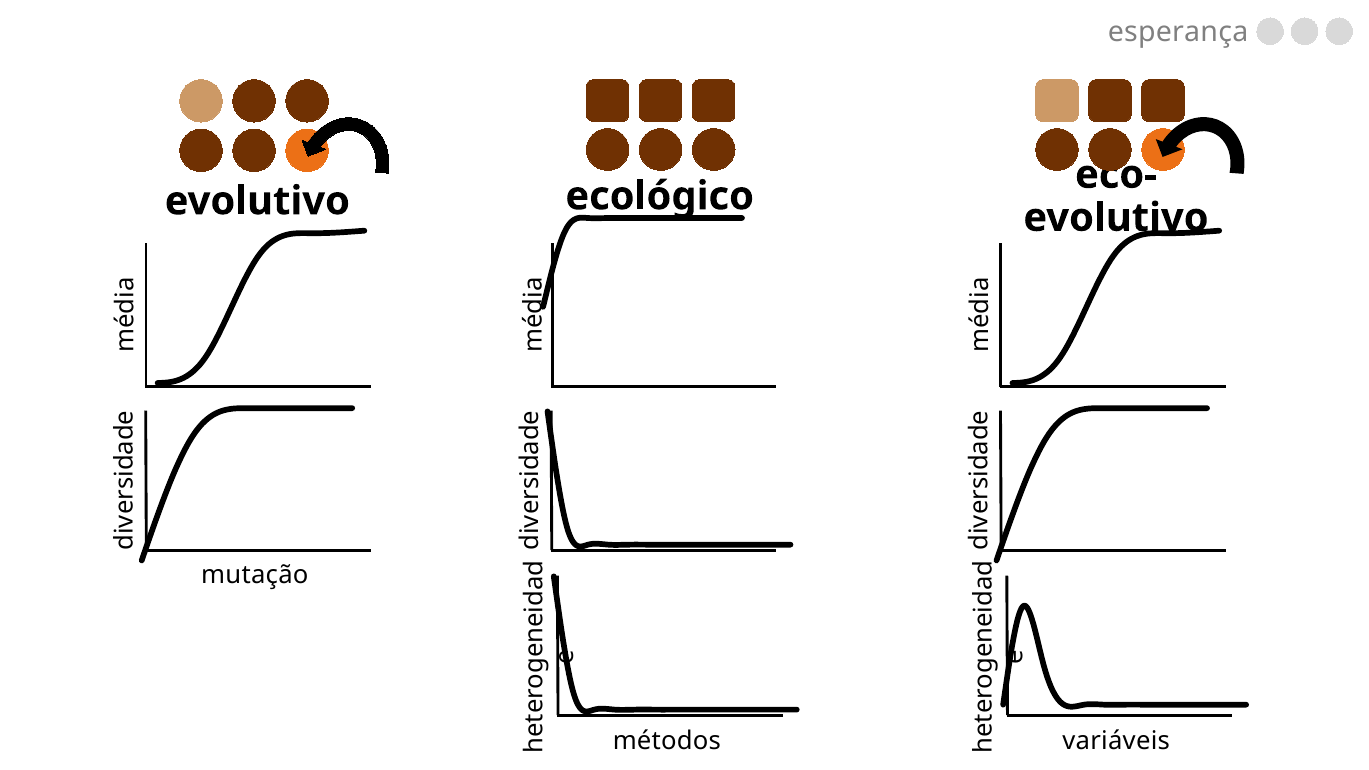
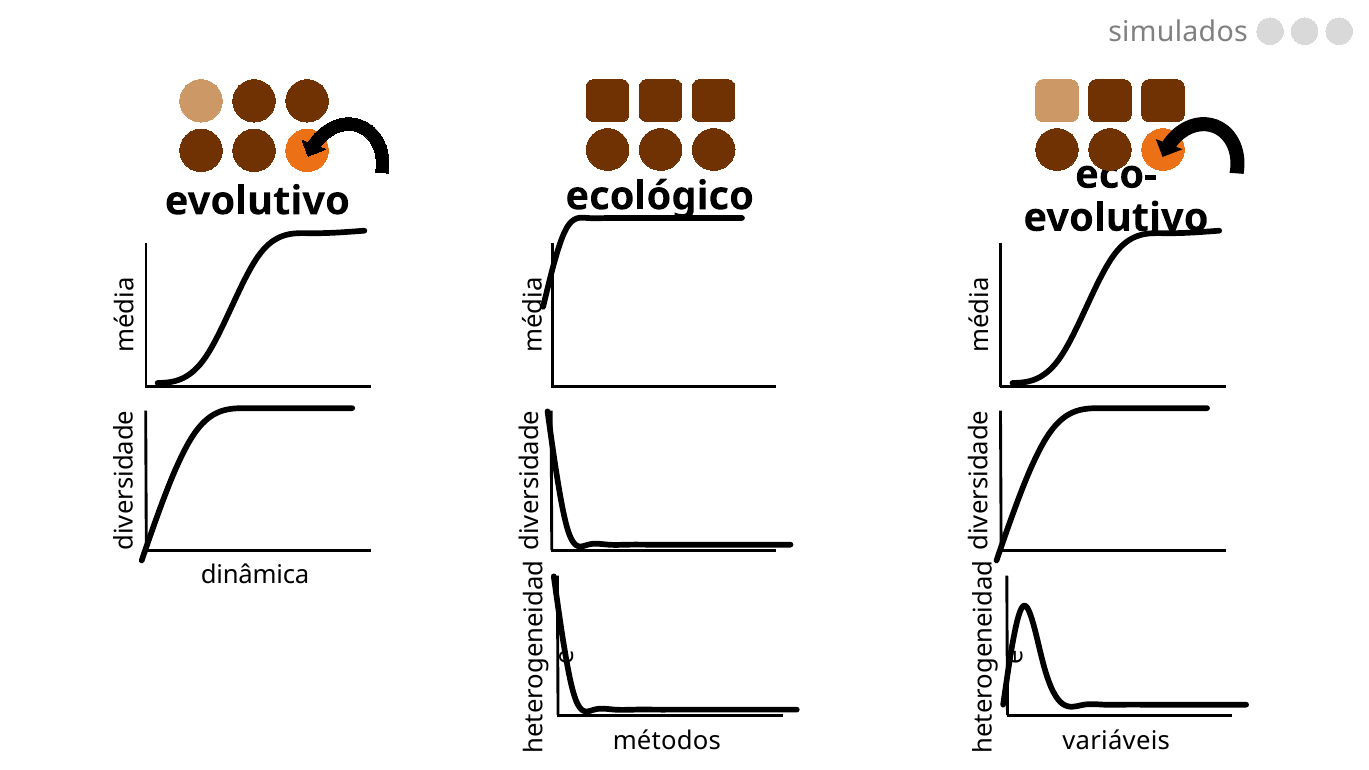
esperança: esperança -> simulados (1178, 32)
mutação: mutação -> dinâmica (255, 575)
